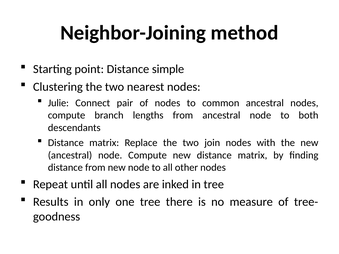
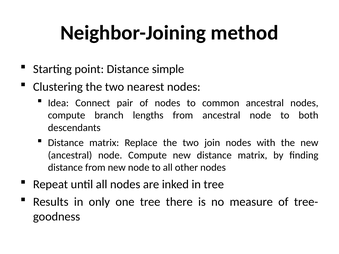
Julie: Julie -> Idea (58, 103)
